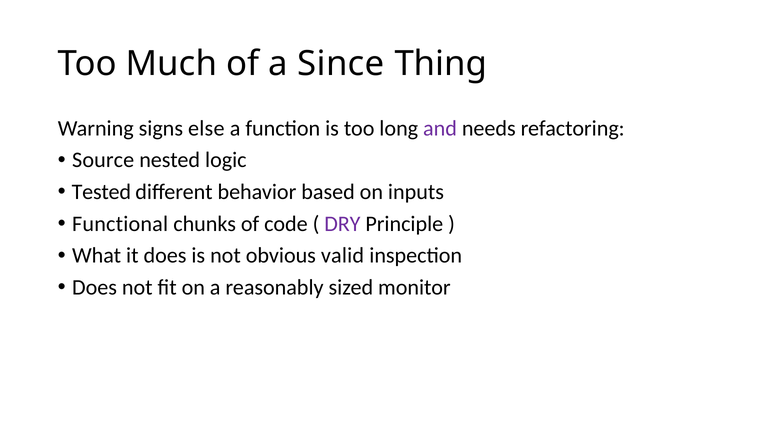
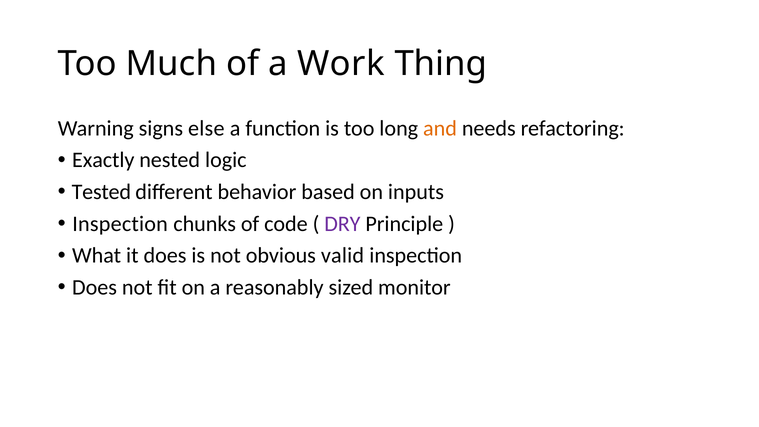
Since: Since -> Work (341, 64)
and colour: purple -> orange (440, 128)
Source: Source -> Exactly (103, 160)
Functional: Functional -> Inspection (120, 224)
